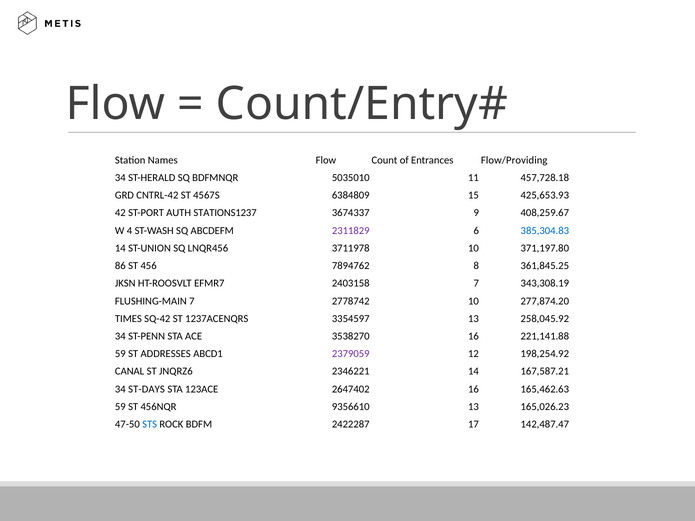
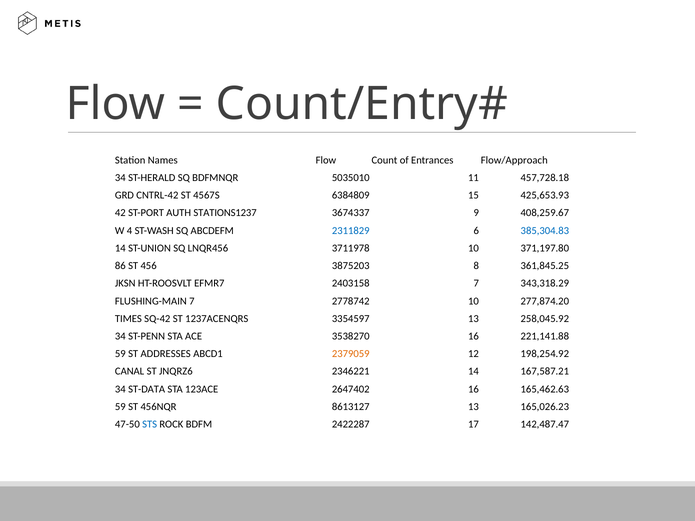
Flow/Providing: Flow/Providing -> Flow/Approach (514, 160)
2311829 colour: purple -> blue (351, 231)
7894762: 7894762 -> 3875203 (351, 266)
343,308.19: 343,308.19 -> 343,318.29 (545, 284)
2379059 colour: purple -> orange (351, 354)
ST-DAYS: ST-DAYS -> ST-DATA (147, 389)
9356610: 9356610 -> 8613127 (351, 407)
